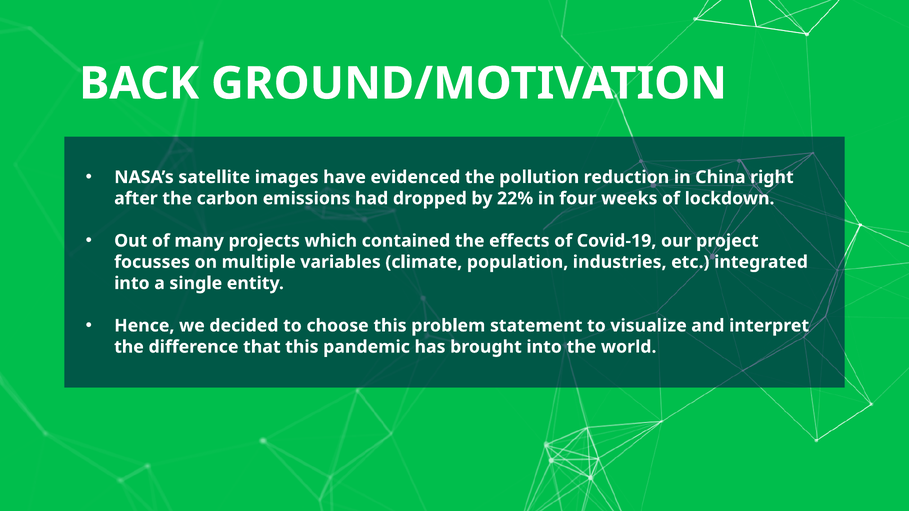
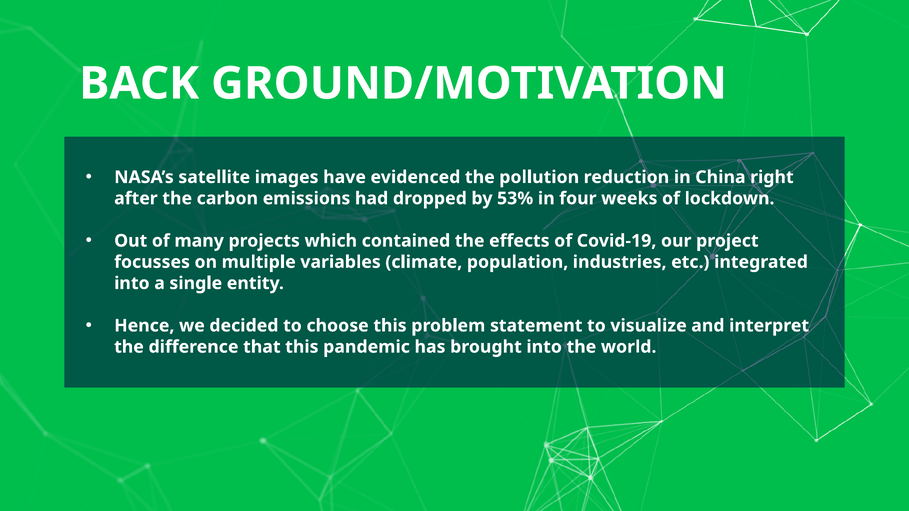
22%: 22% -> 53% (515, 199)
